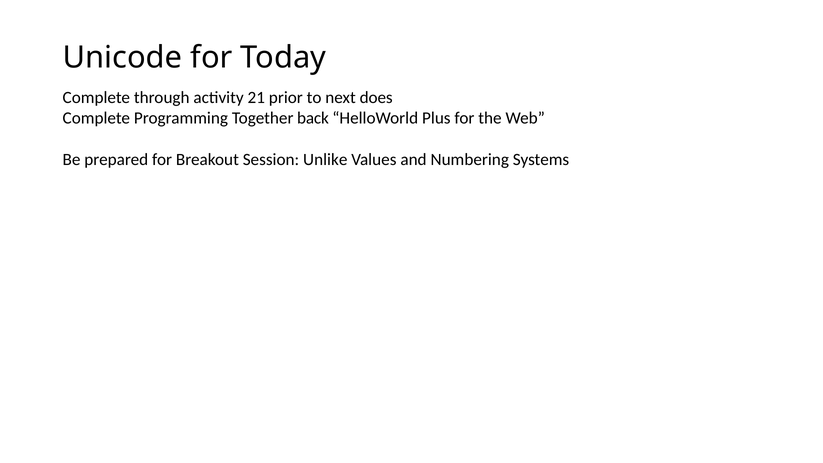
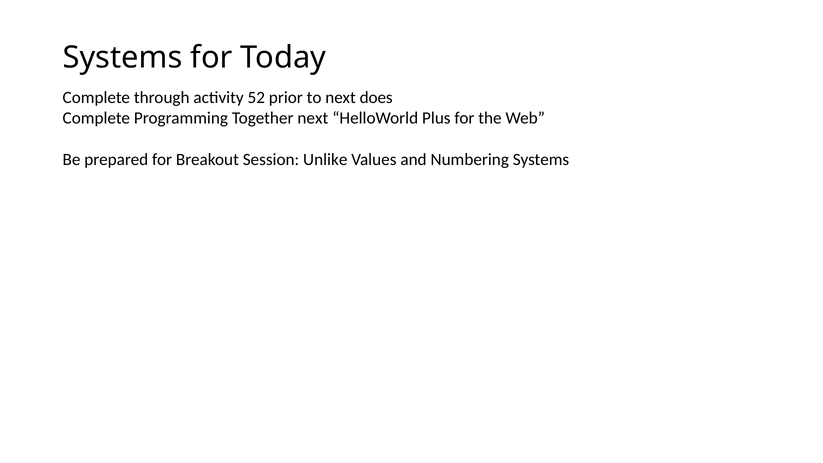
Unicode: Unicode -> Systems (123, 57)
21: 21 -> 52 (256, 98)
Together back: back -> next (313, 118)
